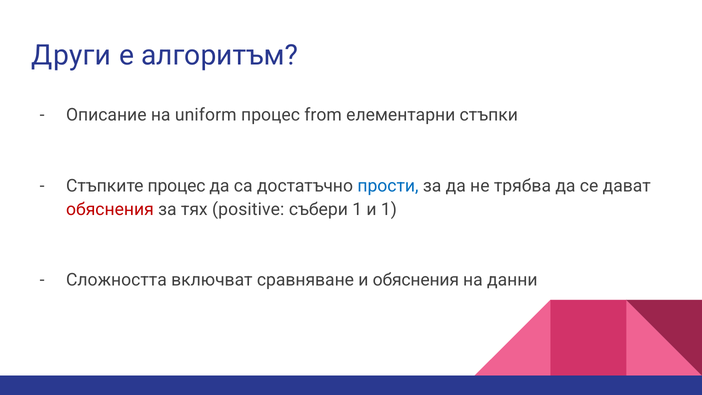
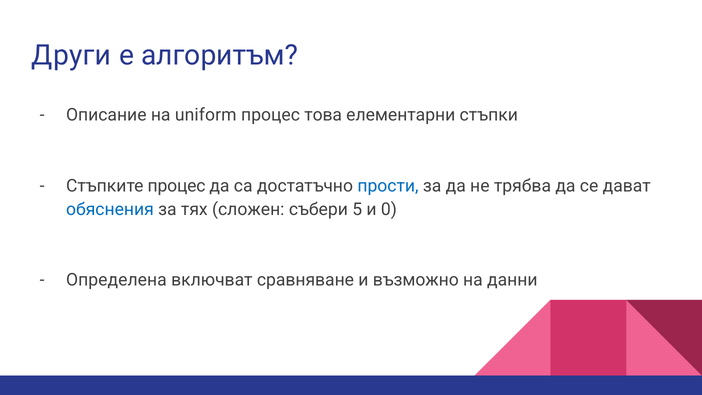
from: from -> това (323, 115)
обяснения colour: red -> blue (110, 209)
positive: positive -> сложен (248, 209)
събери 1: 1 -> 5 (357, 209)
и 1: 1 -> 0 (389, 209)
Сложността: Сложността -> Определена (116, 280)
и обяснения: обяснения -> възможно (416, 280)
